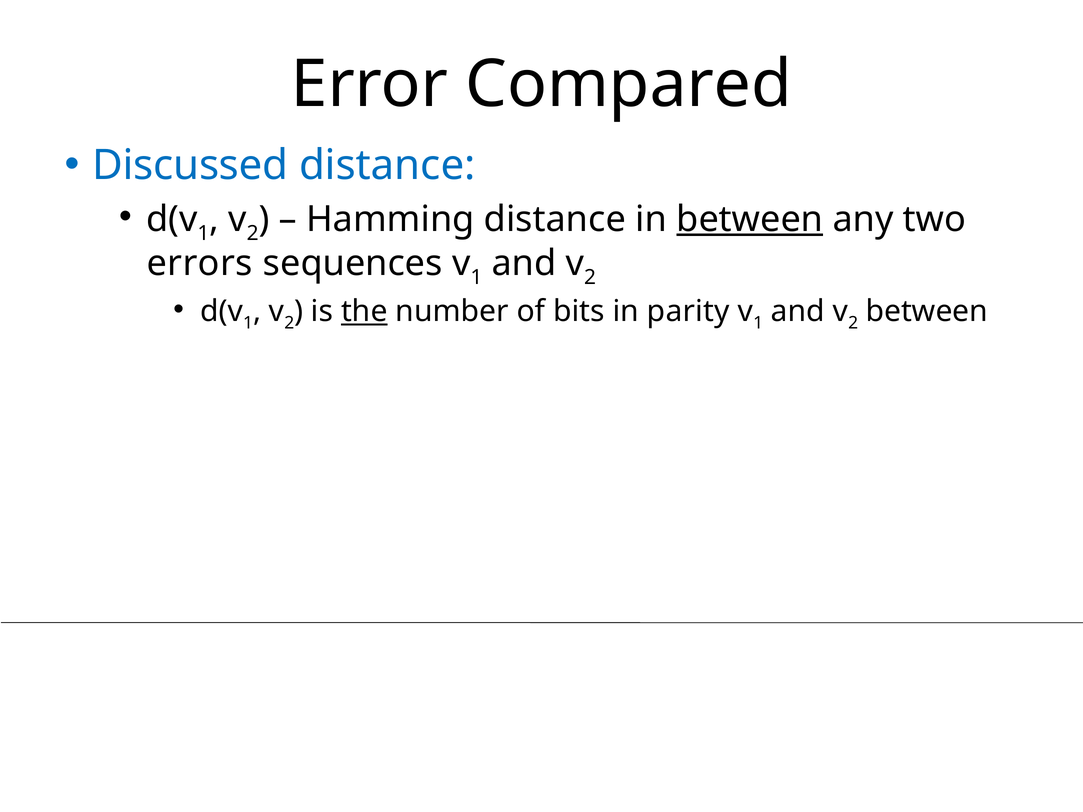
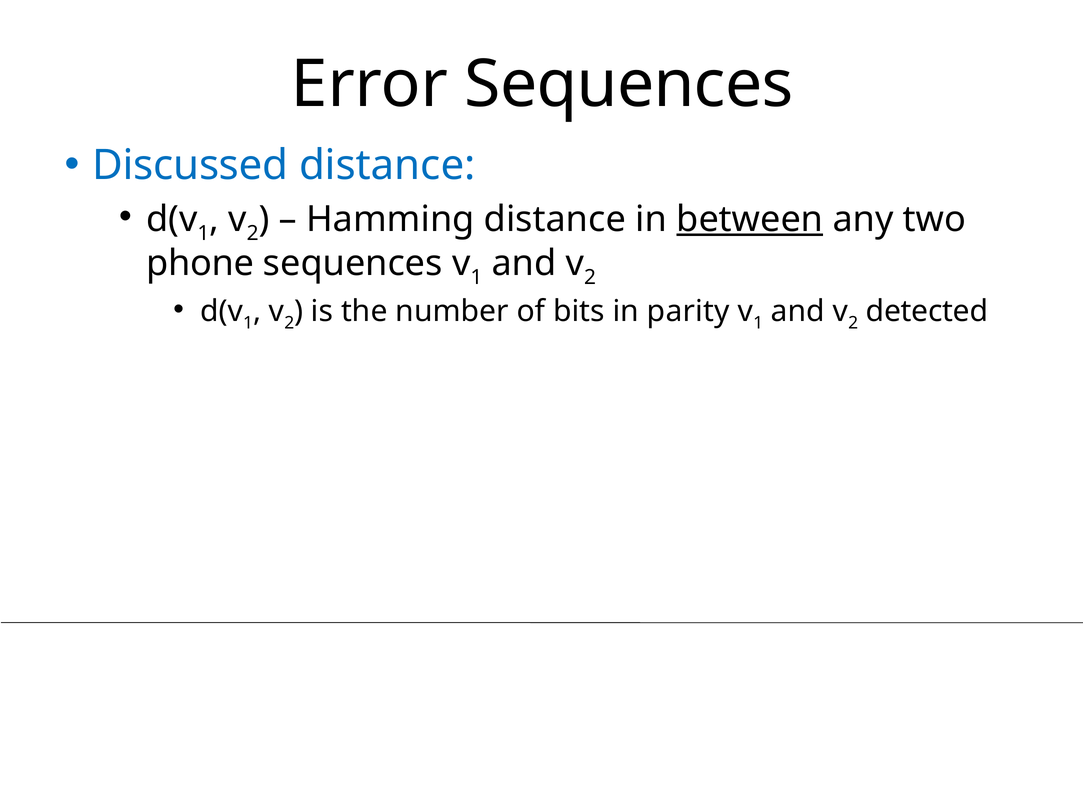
Error Compared: Compared -> Sequences (629, 84)
errors: errors -> phone (200, 264)
the underline: present -> none (364, 312)
between: between -> detected (927, 312)
